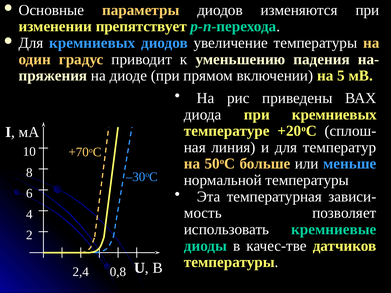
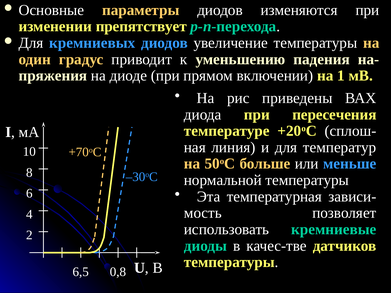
5: 5 -> 1 (341, 76)
при кремниевых: кремниевых -> пересечения (334, 115)
2,4: 2,4 -> 6,5 (81, 272)
